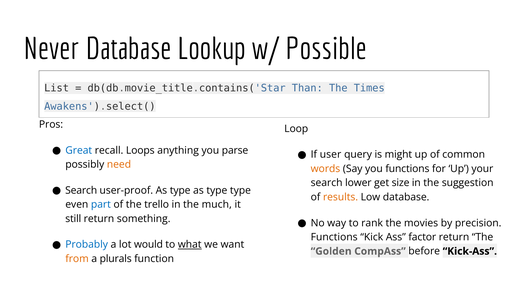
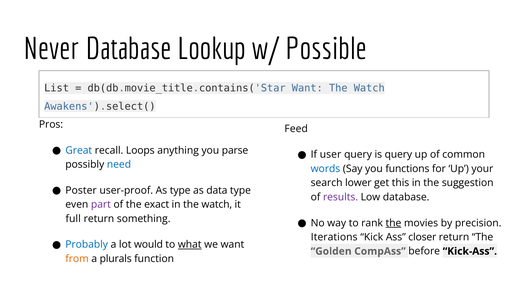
Than: Than -> Want (307, 88)
Times: Times -> Watch (369, 88)
Loop: Loop -> Feed (296, 129)
is might: might -> query (398, 155)
need colour: orange -> blue (119, 164)
words colour: orange -> blue (325, 169)
size: size -> this (401, 183)
Search: Search -> Poster (81, 190)
type: type -> data (217, 190)
results colour: orange -> purple (341, 197)
part colour: blue -> purple (101, 205)
trello: trello -> exact (157, 205)
in the much: much -> watch (217, 205)
still: still -> full (73, 219)
the underline: none -> present (393, 223)
Functions: Functions -> Iterations (334, 237)
factor: factor -> closer (422, 237)
